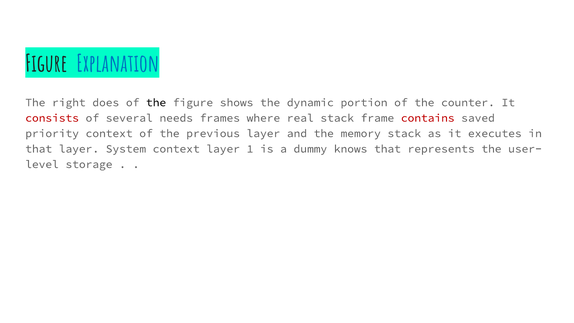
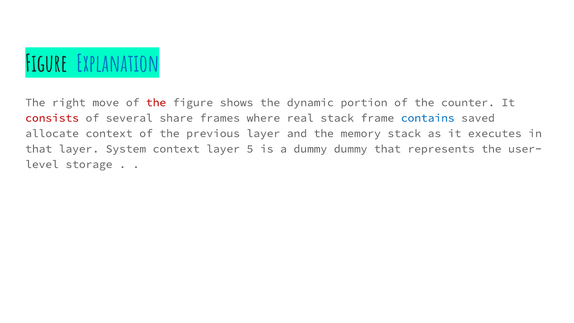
does: does -> move (106, 102)
the colour: black -> red (156, 102)
needs: needs -> share (176, 118)
contains colour: red -> blue (428, 118)
priority: priority -> allocate (52, 133)
1: 1 -> 5 (250, 149)
dummy knows: knows -> dummy (351, 149)
